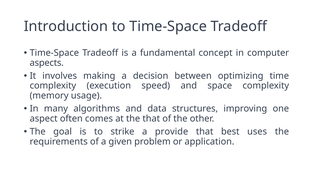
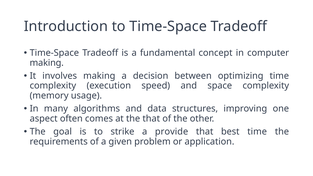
aspects: aspects -> making (47, 63)
best uses: uses -> time (257, 132)
